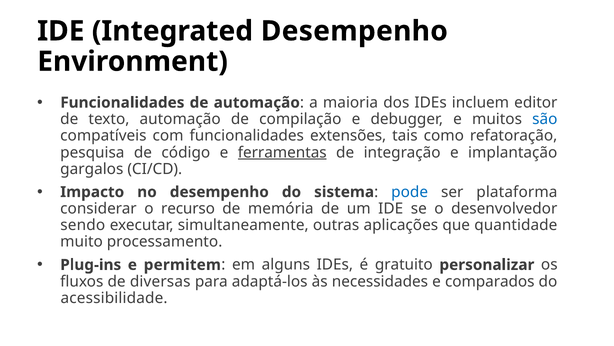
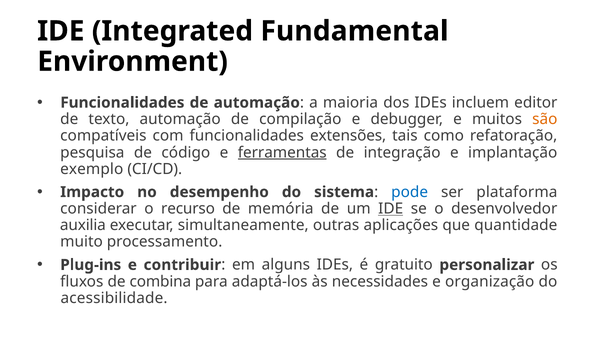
Integrated Desempenho: Desempenho -> Fundamental (354, 31)
são colour: blue -> orange (545, 119)
gargalos: gargalos -> exemplo (92, 169)
IDE underline: none -> present (391, 208)
sendo: sendo -> auxilia (83, 225)
permitem: permitem -> contribuir (182, 264)
diversas: diversas -> combina (160, 281)
comparados: comparados -> organização (490, 281)
